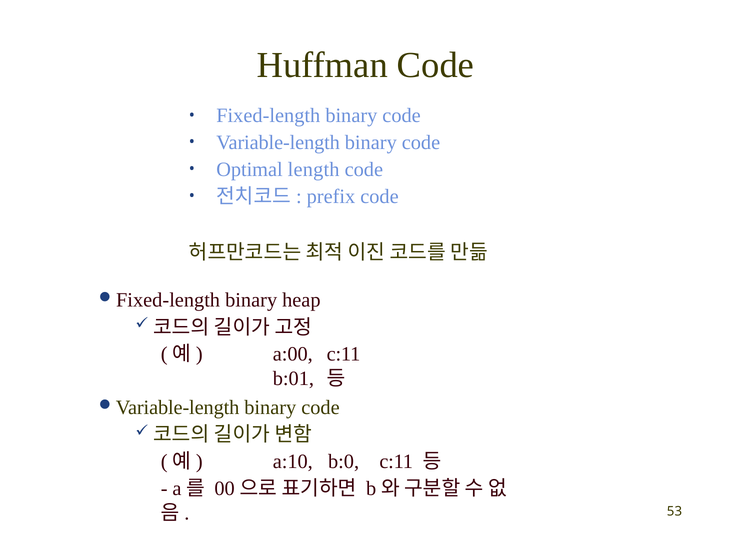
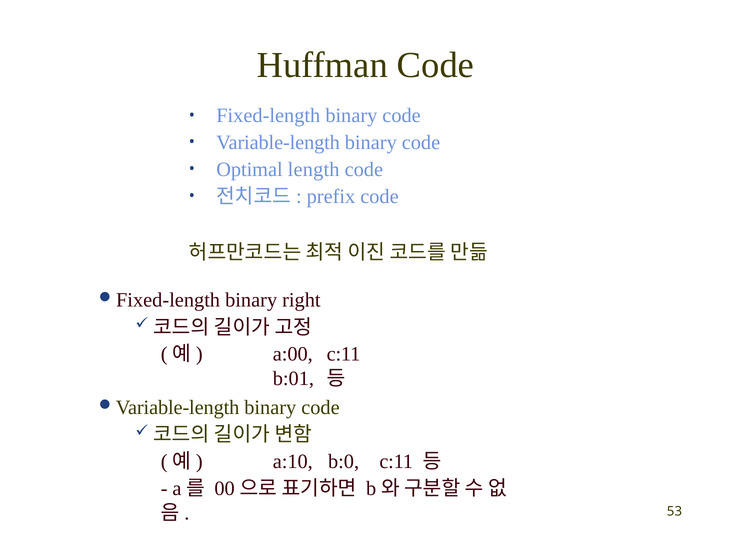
heap: heap -> right (301, 300)
